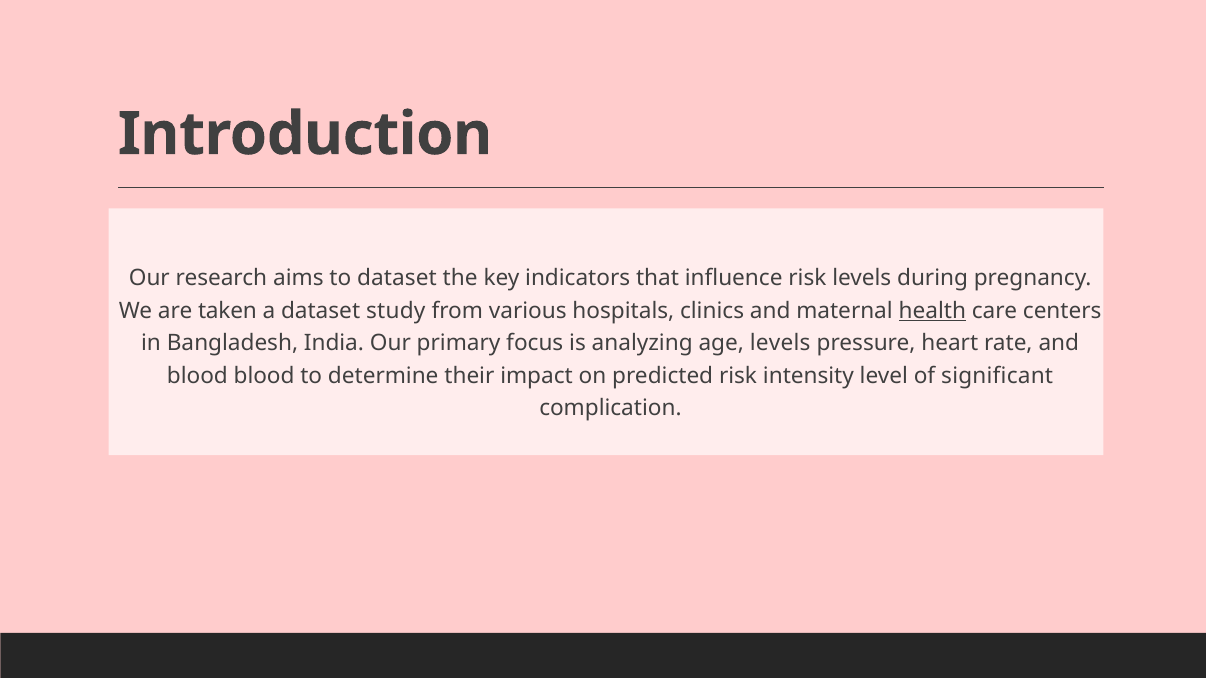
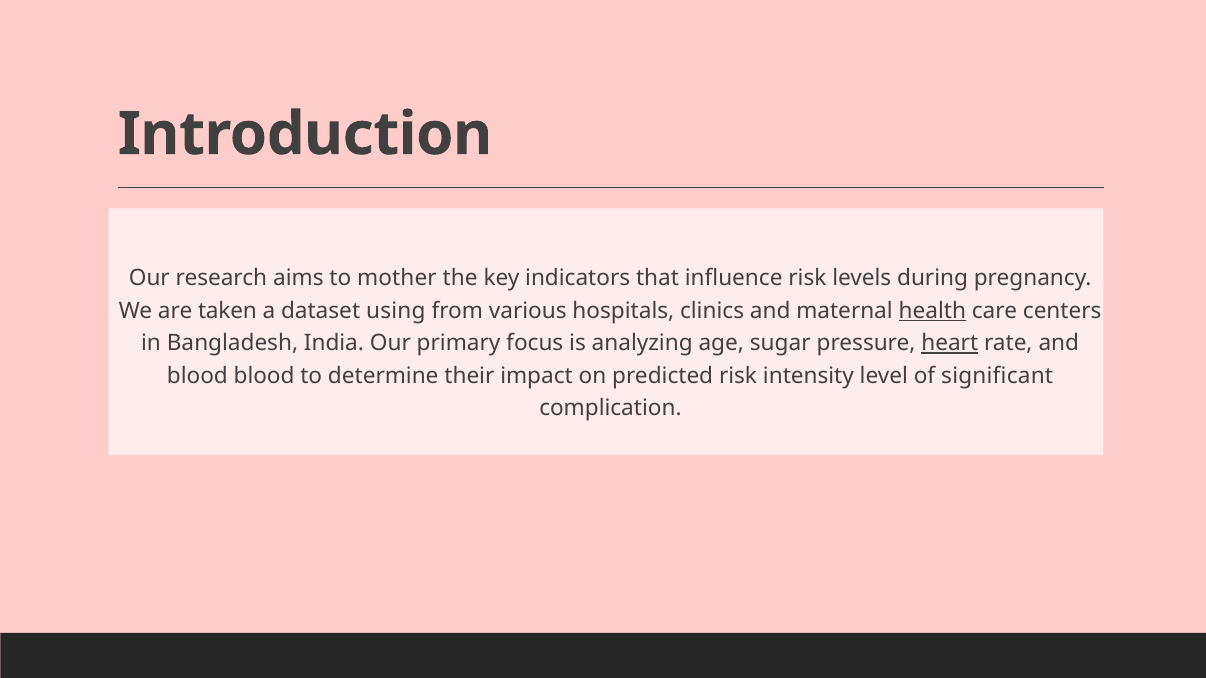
to dataset: dataset -> mother (397, 278)
study: study -> using (396, 311)
age levels: levels -> sugar (780, 343)
heart underline: none -> present (950, 343)
